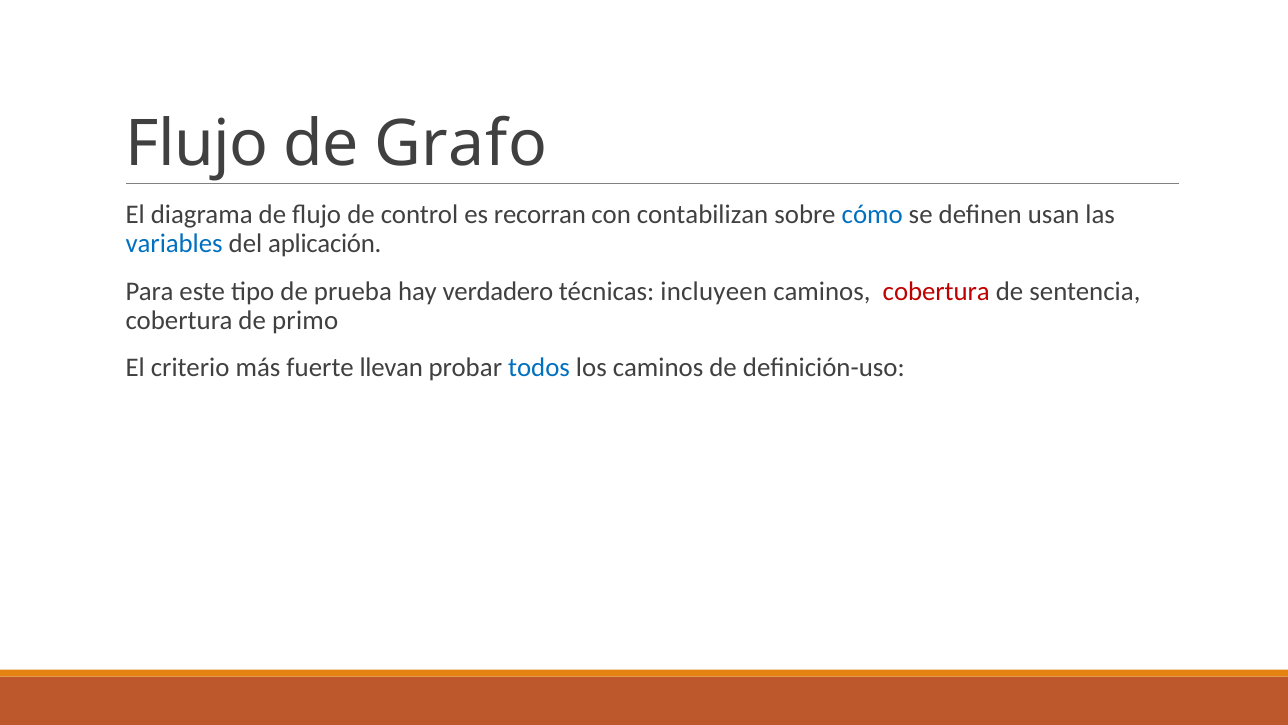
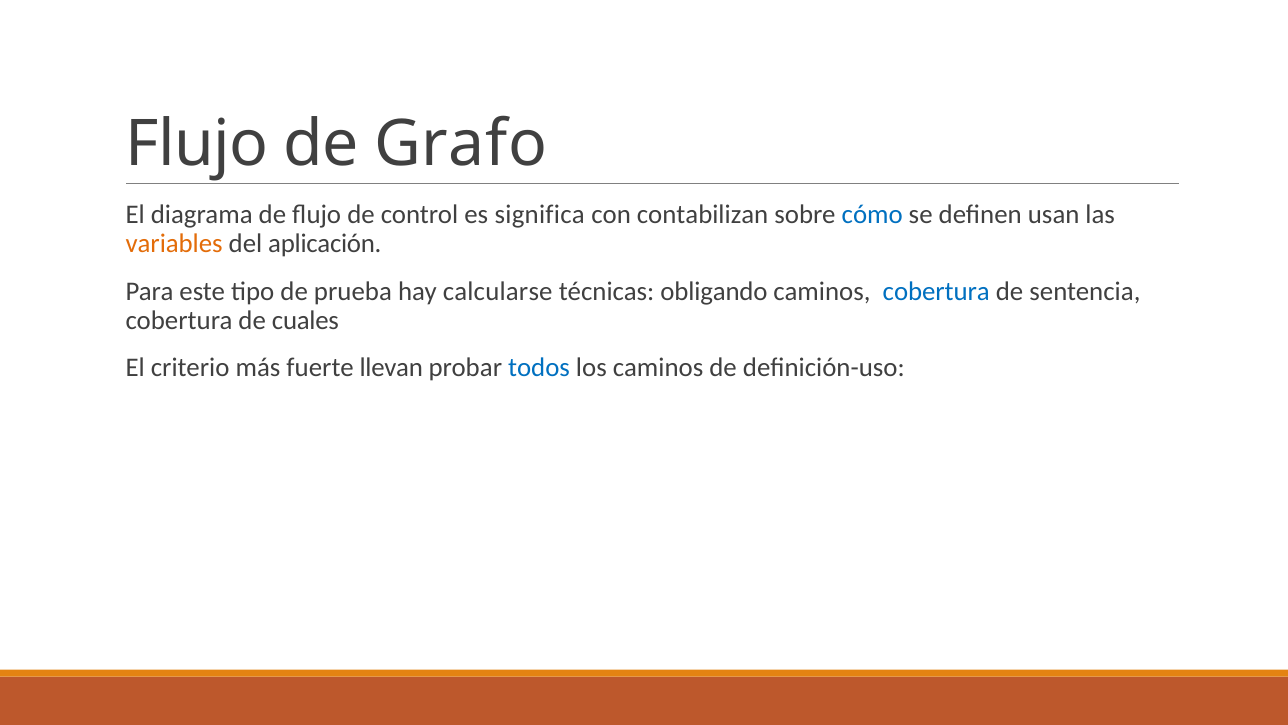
recorran: recorran -> significa (540, 214)
variables colour: blue -> orange (174, 243)
verdadero: verdadero -> calcularse (498, 291)
incluyeen: incluyeen -> obligando (714, 291)
cobertura colour: red -> blue (936, 291)
primo: primo -> cuales (305, 320)
